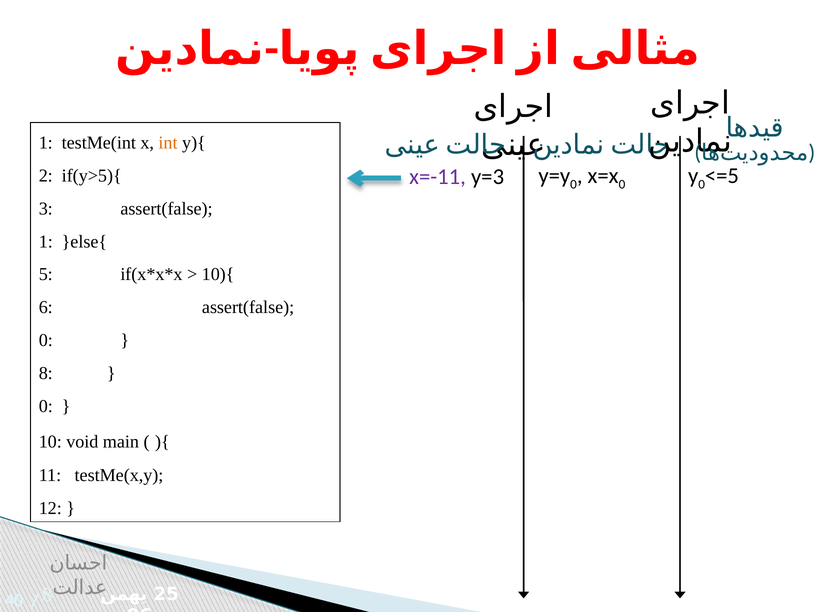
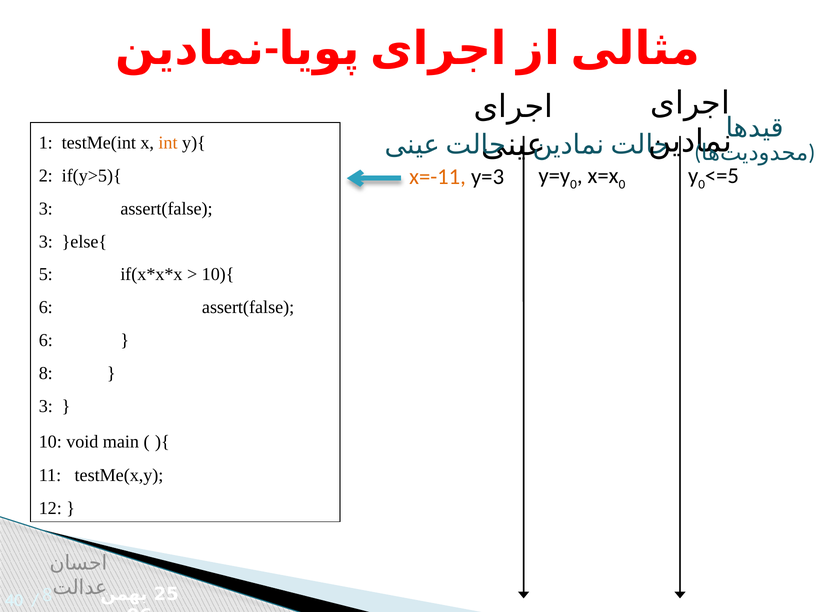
x=-11 colour: purple -> orange (438, 177)
1: 1 -> 3 (46, 242)
0: 0 -> 6 (46, 340)
0: 0 -> 3 (46, 406)
